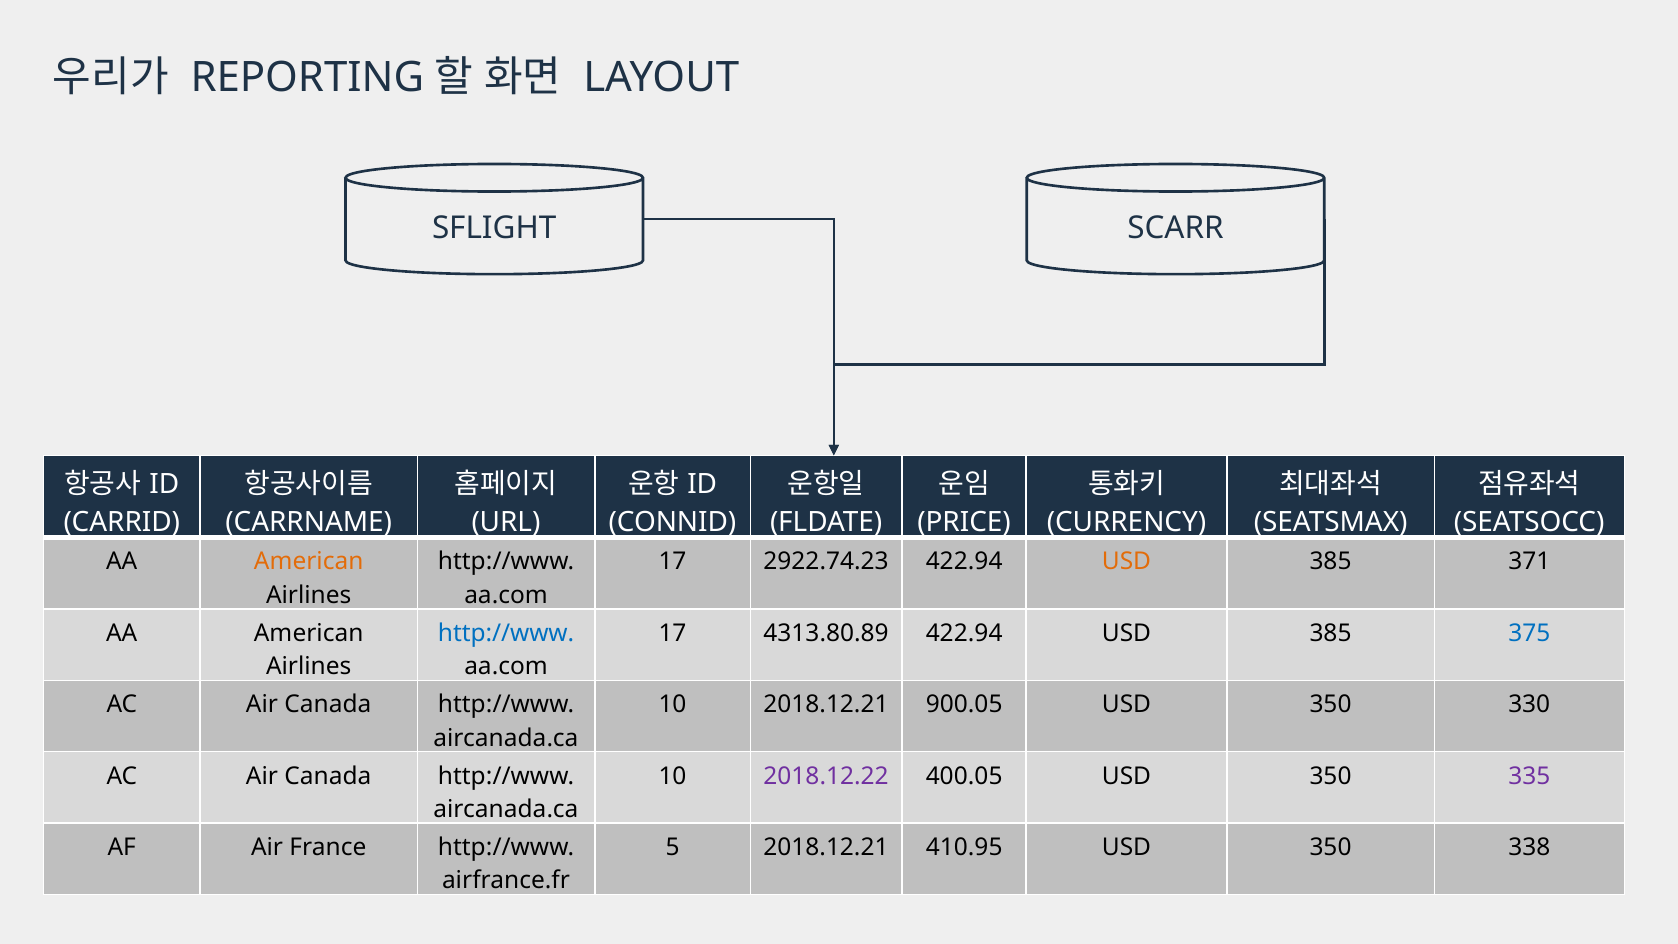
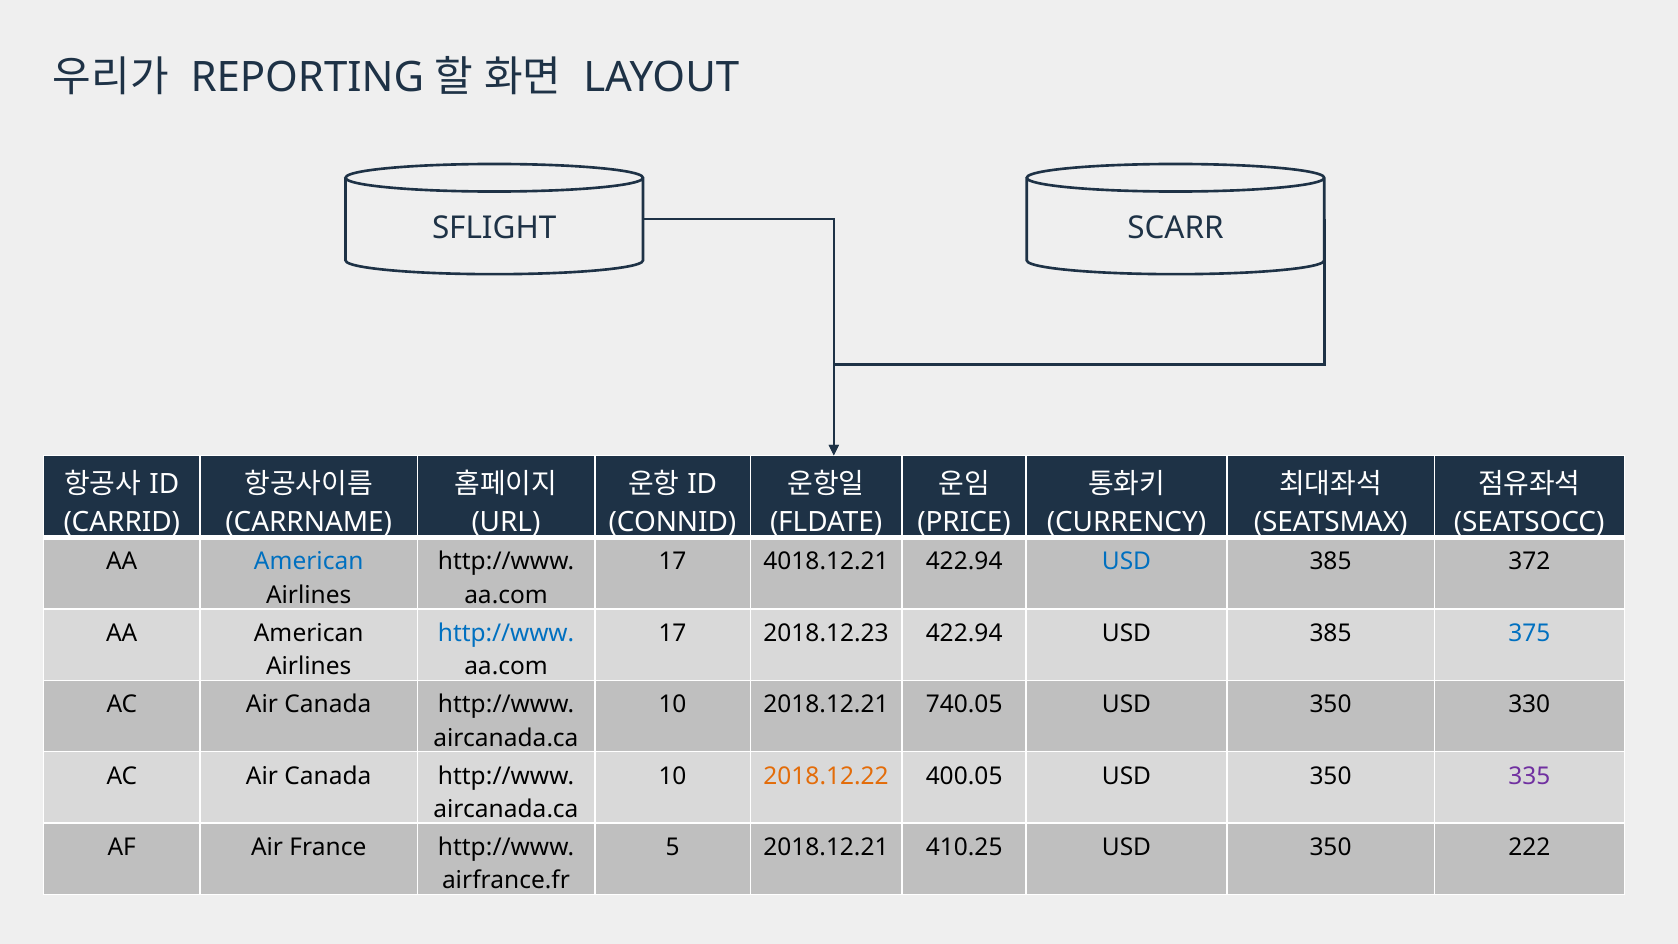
American colour: orange -> blue (309, 562)
2922.74.23: 2922.74.23 -> 4018.12.21 (826, 562)
USD colour: orange -> blue (1127, 562)
371: 371 -> 372 (1529, 562)
4313.80.89: 4313.80.89 -> 2018.12.23 (826, 633)
900.05: 900.05 -> 740.05 (964, 705)
2018.12.22 colour: purple -> orange (826, 776)
410.95: 410.95 -> 410.25 (964, 847)
338: 338 -> 222 (1529, 847)
